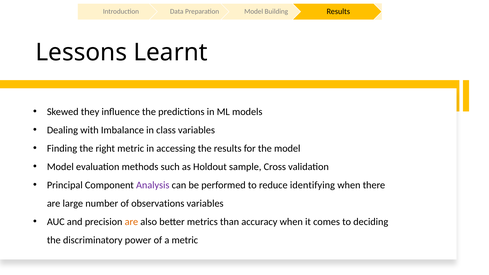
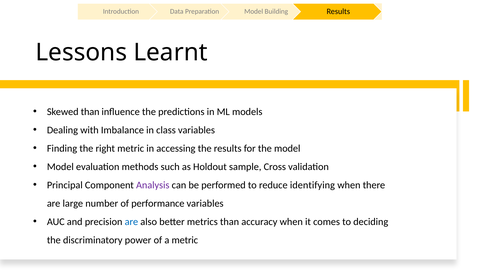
Skewed they: they -> than (90, 112)
observations: observations -> performance (158, 203)
are colour: orange -> blue (131, 222)
